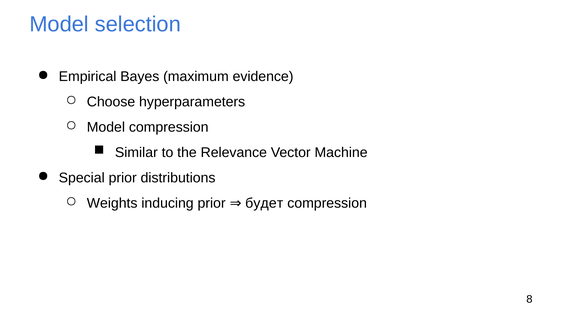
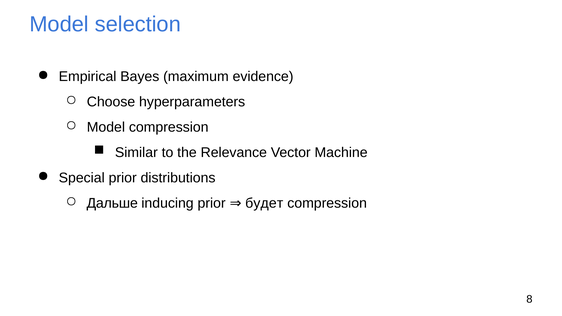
Weights: Weights -> Дальше (112, 203)
